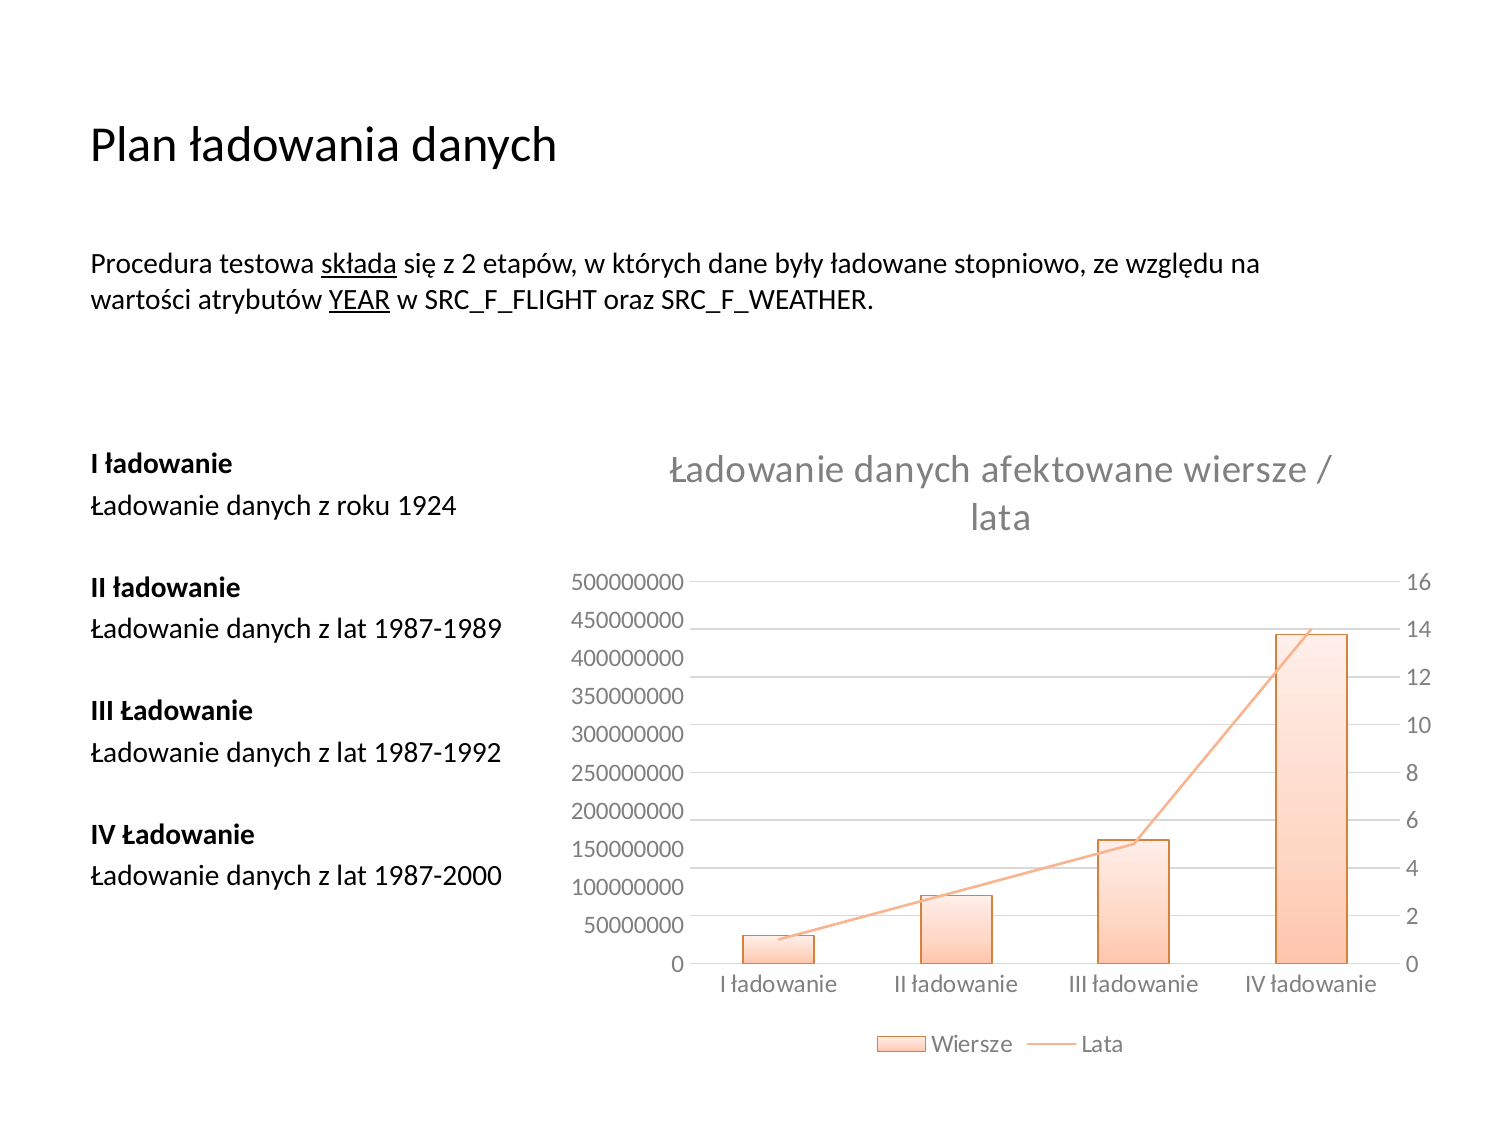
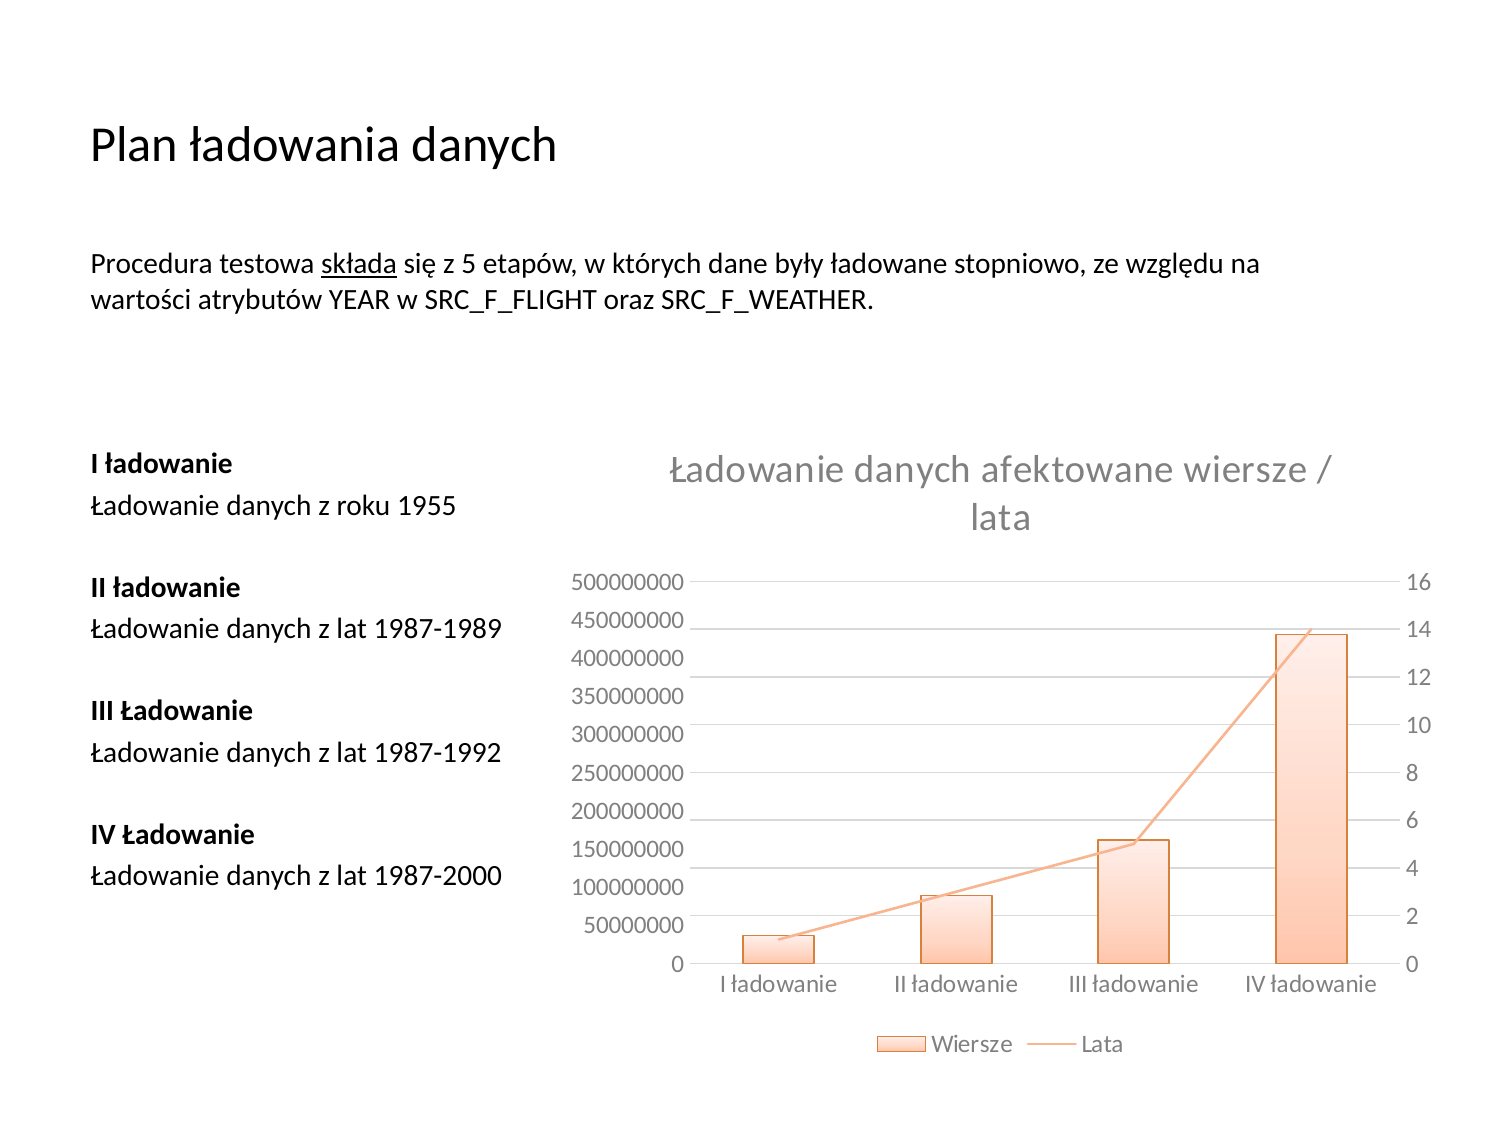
z 2: 2 -> 5 (469, 264)
YEAR underline: present -> none (360, 300)
1924: 1924 -> 1955 (427, 506)
